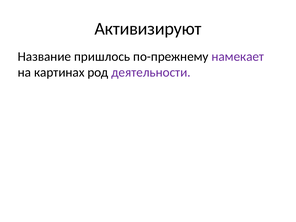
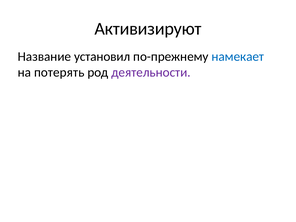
пришлось: пришлось -> установил (102, 56)
намекает colour: purple -> blue (238, 56)
картинах: картинах -> потерять (59, 72)
